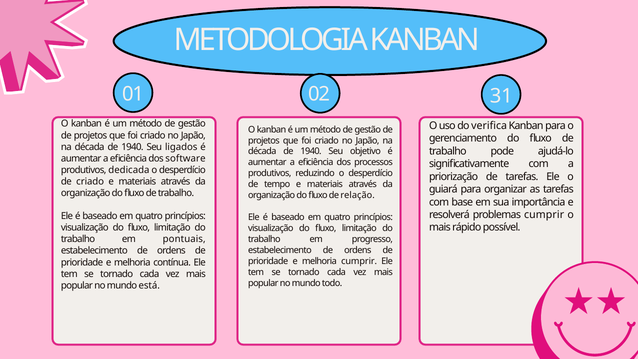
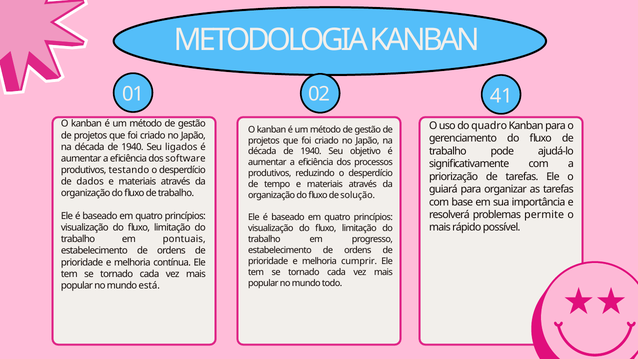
31: 31 -> 41 (501, 96)
verifica: verifica -> quadro (489, 126)
dedicada: dedicada -> testando (129, 170)
de criado: criado -> dados (90, 181)
relação: relação -> solução (358, 195)
problemas cumprir: cumprir -> permite (544, 215)
